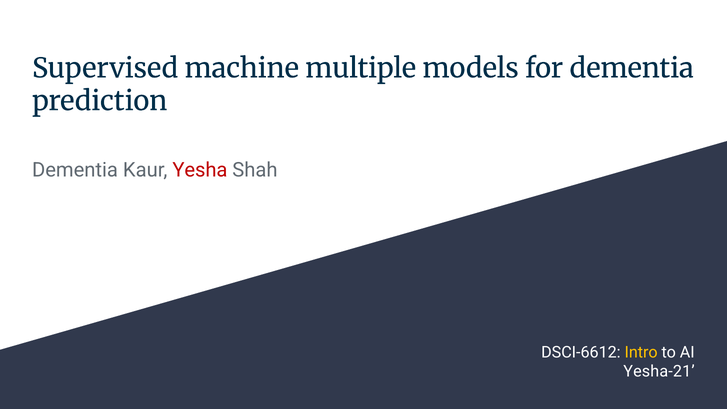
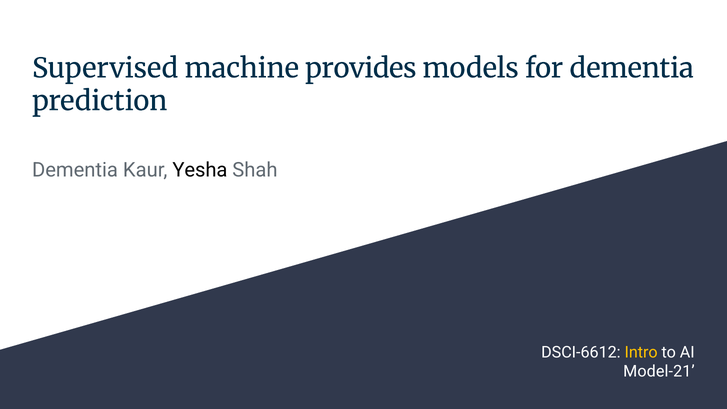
multiple: multiple -> provides (361, 68)
Yesha colour: red -> black (200, 170)
Yesha-21: Yesha-21 -> Model-21 (659, 372)
